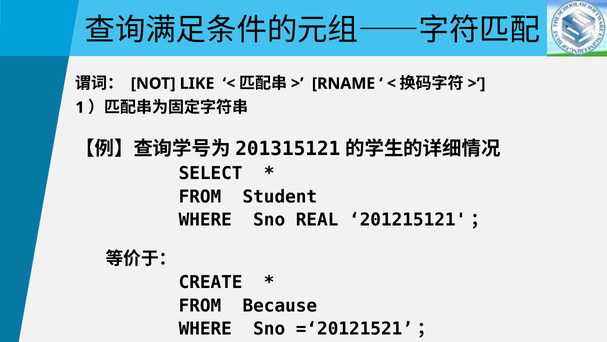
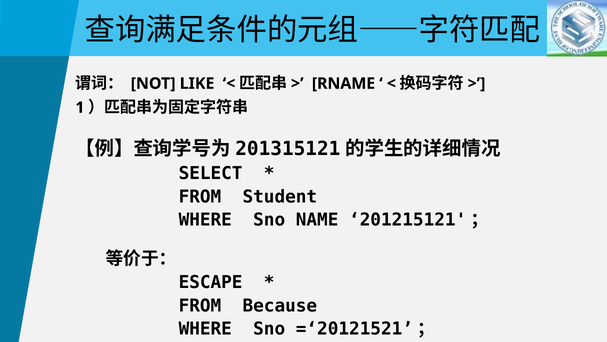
REAL: REAL -> NAME (317, 220)
CREATE: CREATE -> ESCAPE (211, 282)
